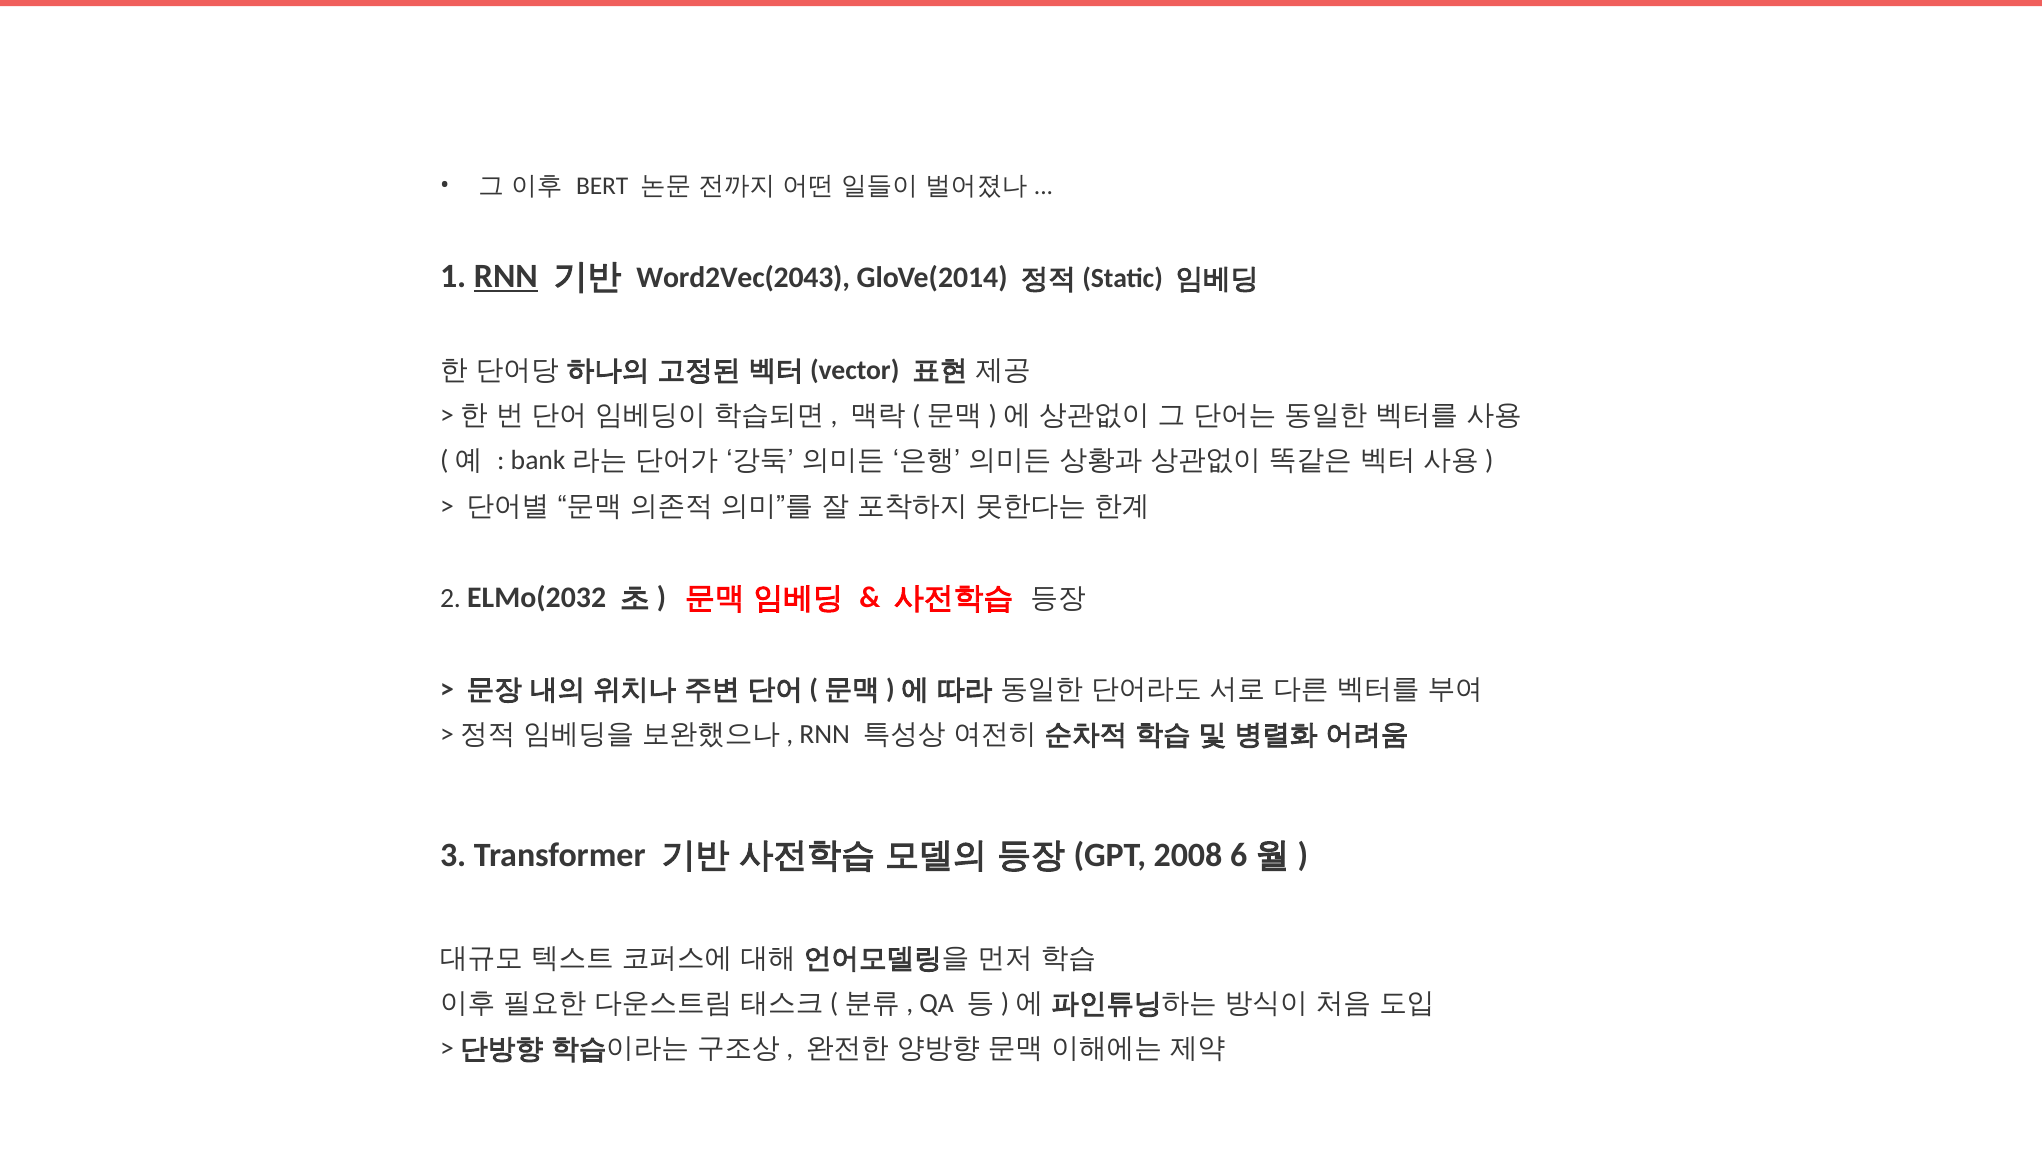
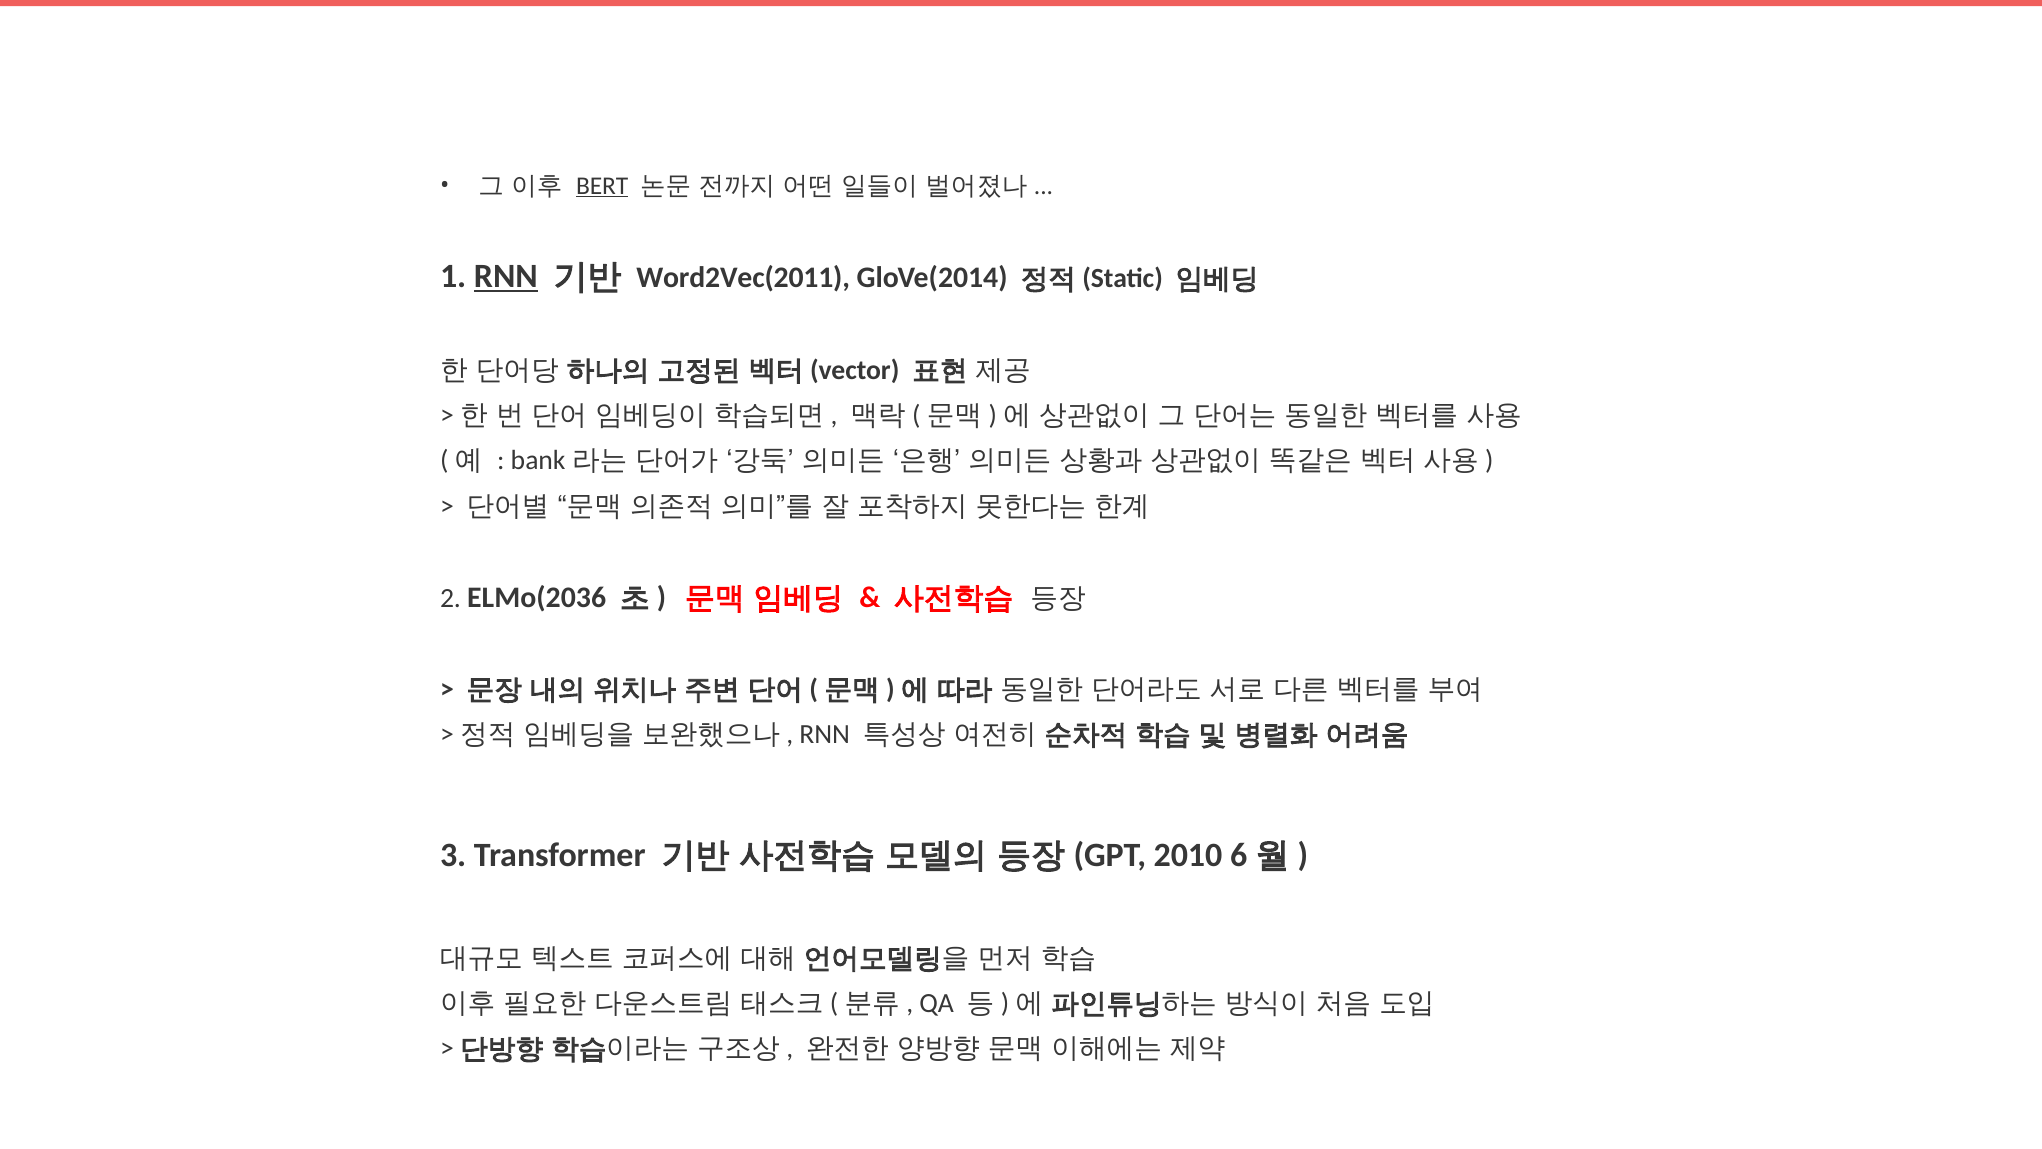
BERT underline: none -> present (602, 186)
Word2Vec(2043: Word2Vec(2043 -> Word2Vec(2011 (743, 278)
ELMo(2032: ELMo(2032 -> ELMo(2036 (537, 598)
2008: 2008 -> 2010 (1188, 855)
